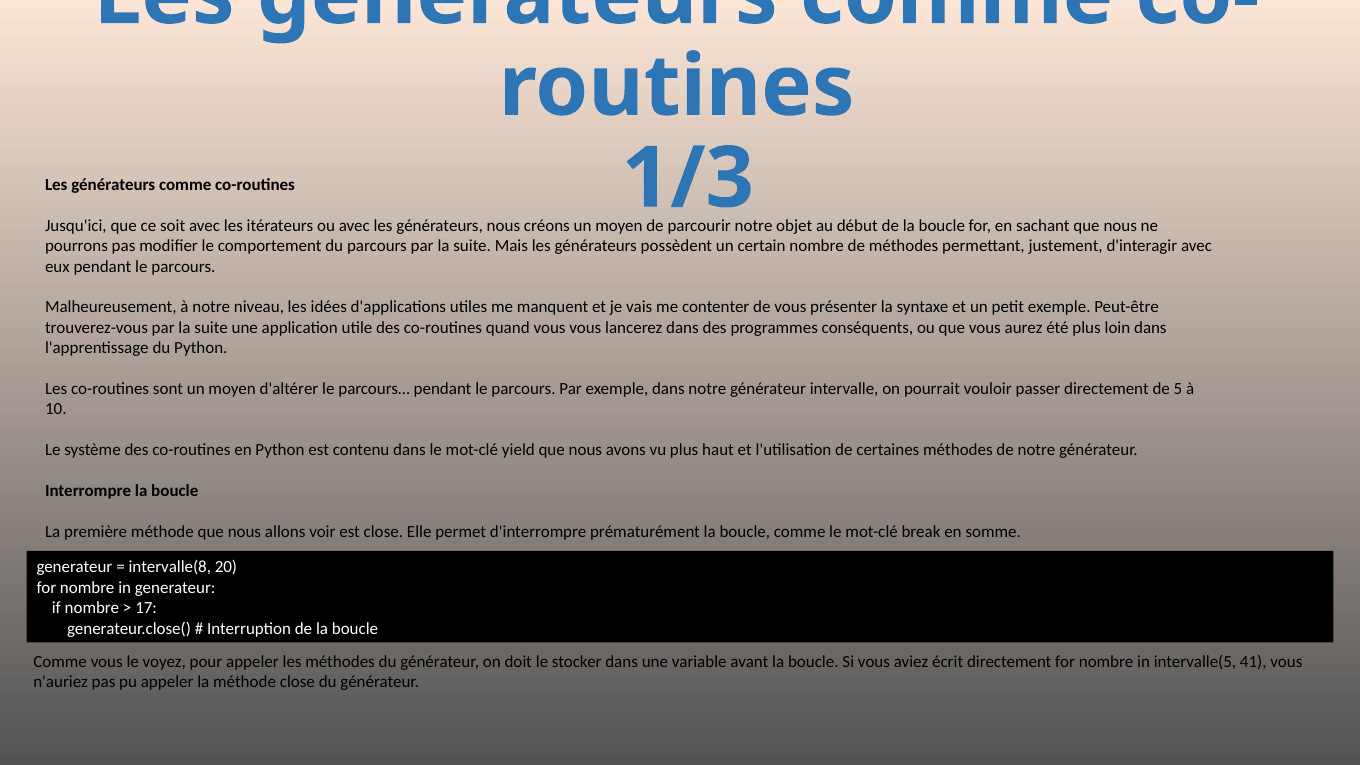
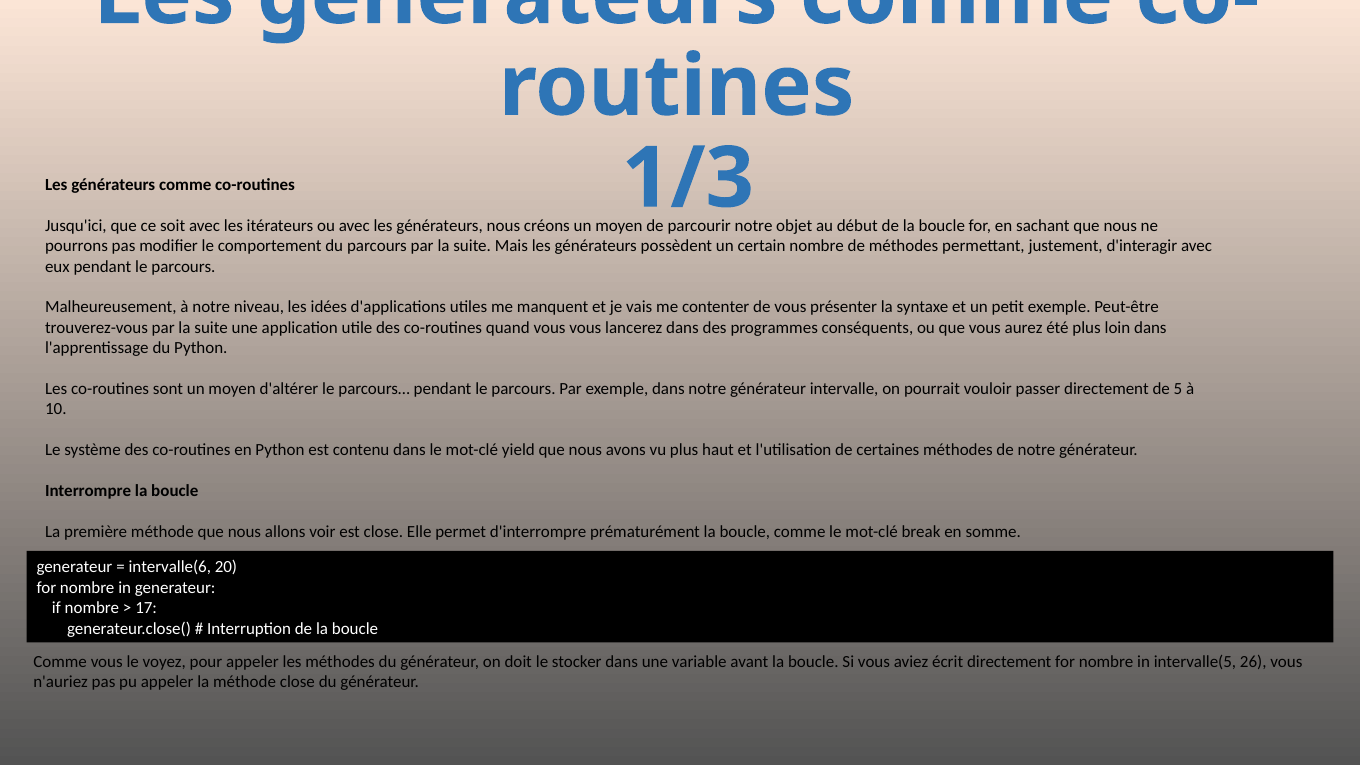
intervalle(8: intervalle(8 -> intervalle(6 (170, 567)
41: 41 -> 26 (1253, 662)
